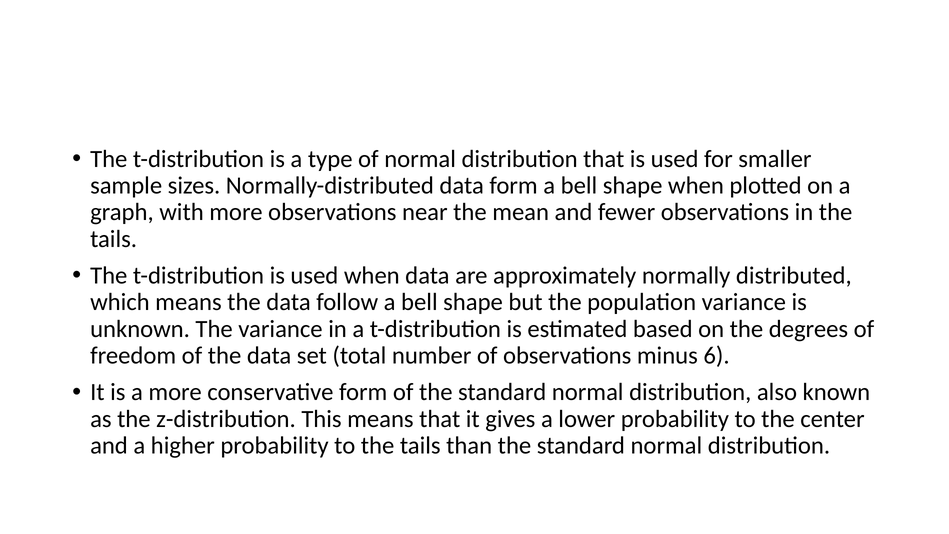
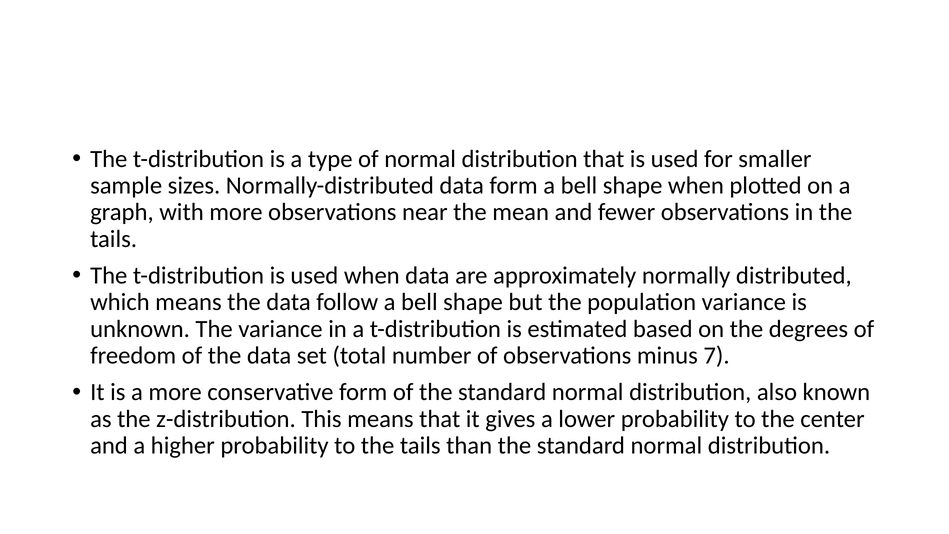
6: 6 -> 7 (717, 355)
